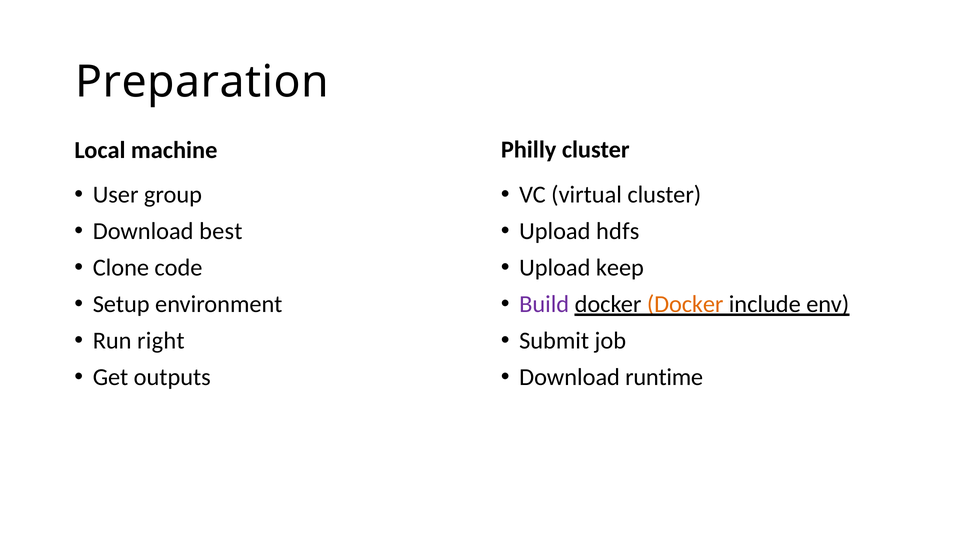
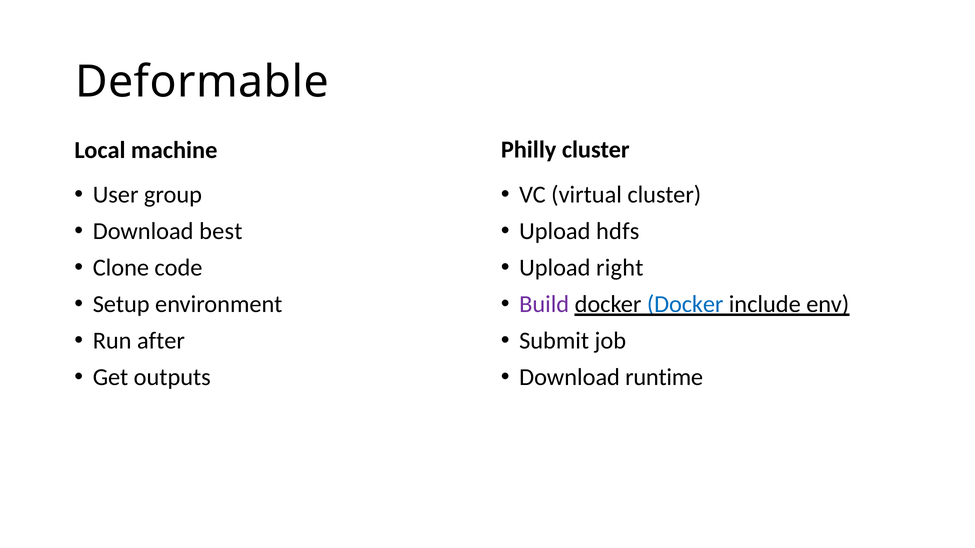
Preparation: Preparation -> Deformable (202, 82)
keep: keep -> right (620, 268)
Docker colour: orange -> blue (685, 304)
right: right -> after (161, 341)
